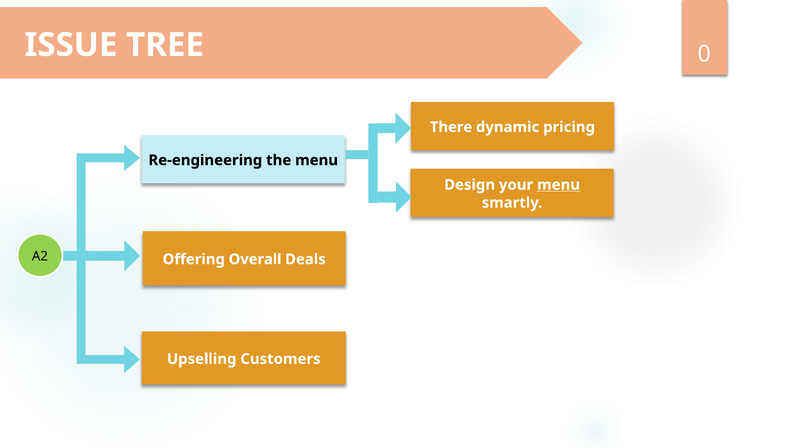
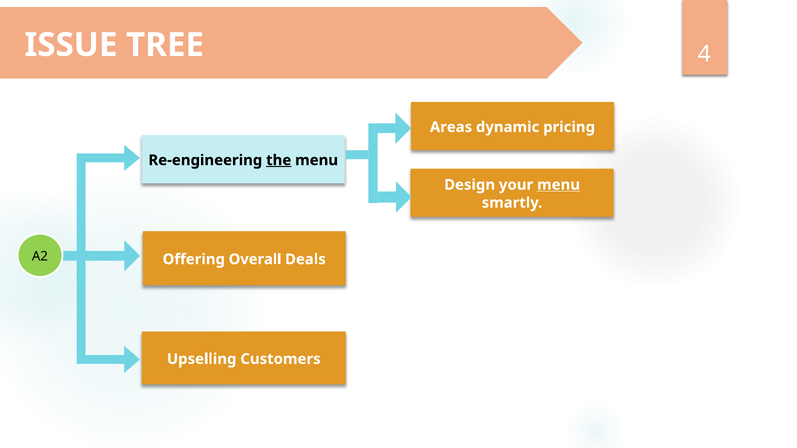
0: 0 -> 4 (704, 54)
There: There -> Areas (451, 127)
the underline: none -> present (279, 160)
